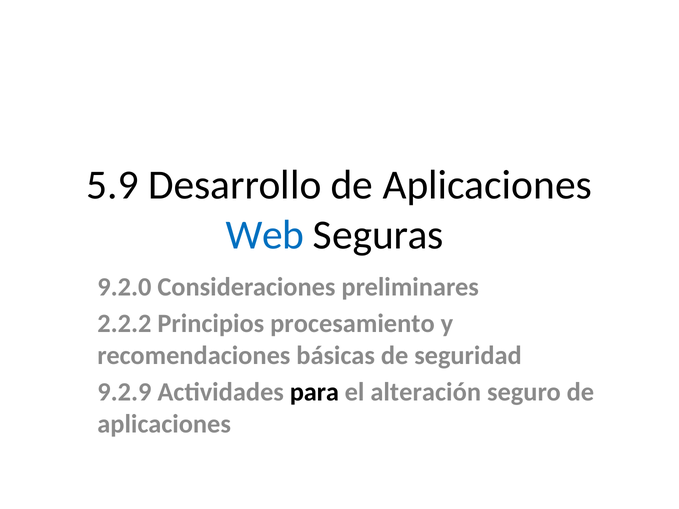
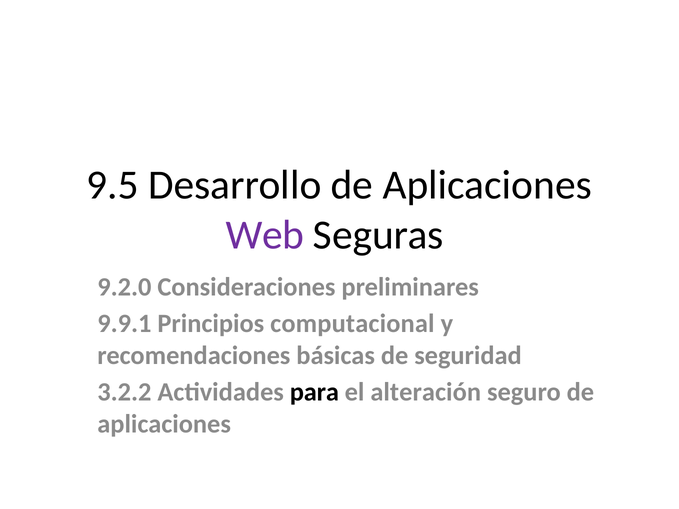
5.9: 5.9 -> 9.5 (112, 185)
Web colour: blue -> purple (265, 235)
2.2.2: 2.2.2 -> 9.9.1 (124, 324)
procesamiento: procesamiento -> computacional (352, 324)
9.2.9: 9.2.9 -> 3.2.2 (124, 392)
